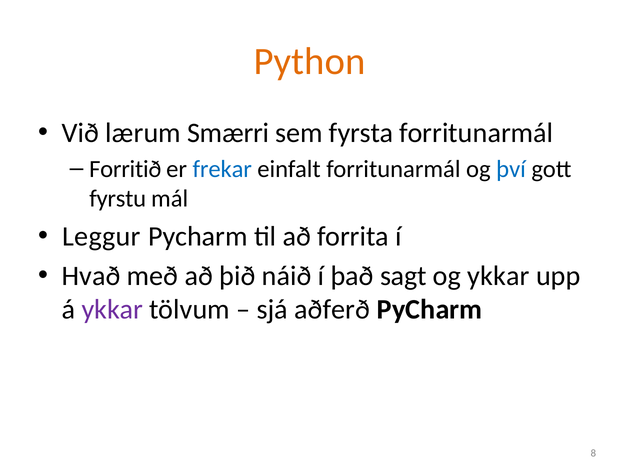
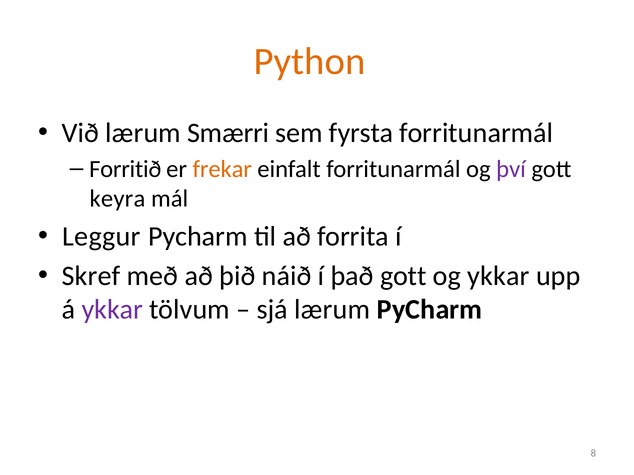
frekar colour: blue -> orange (222, 169)
því colour: blue -> purple (511, 169)
fyrstu: fyrstu -> keyra (117, 199)
Hvað: Hvað -> Skref (91, 276)
það sagt: sagt -> gott (403, 276)
sjá aðferð: aðferð -> lærum (332, 310)
